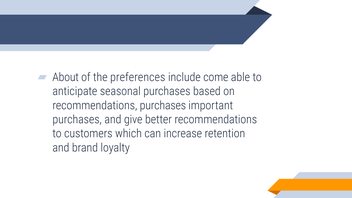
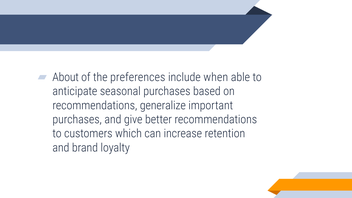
come: come -> when (216, 77)
recommendations purchases: purchases -> generalize (163, 105)
